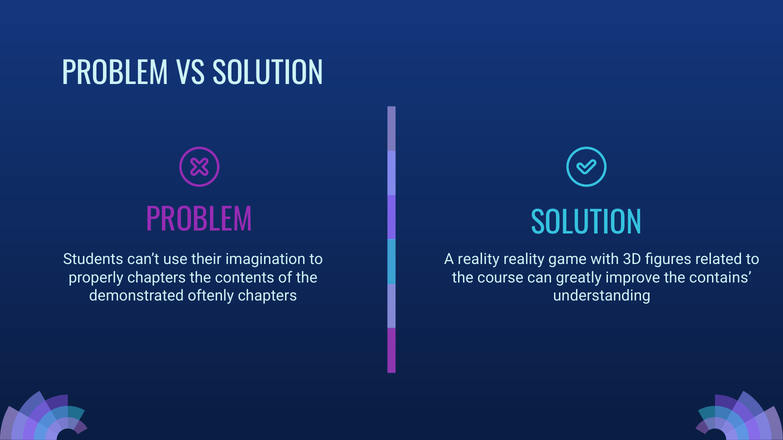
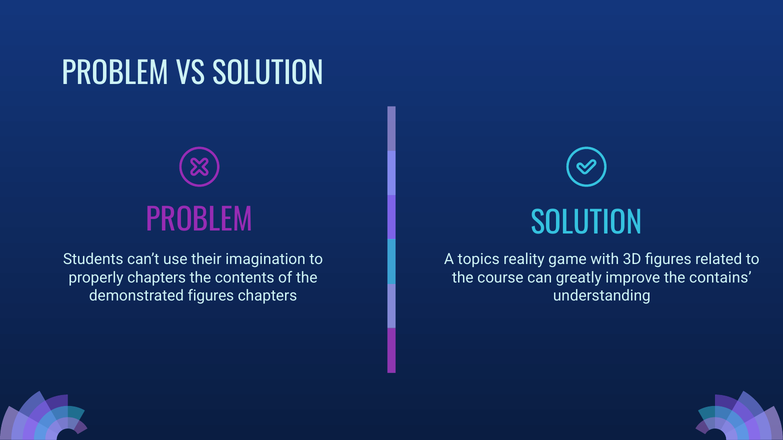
A reality: reality -> topics (479, 260)
demonstrated oftenly: oftenly -> figures (211, 296)
